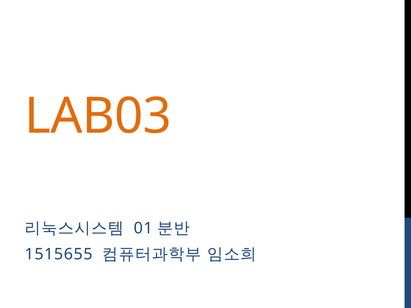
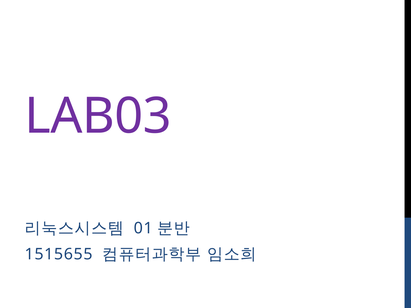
LAB03 colour: orange -> purple (98, 117)
